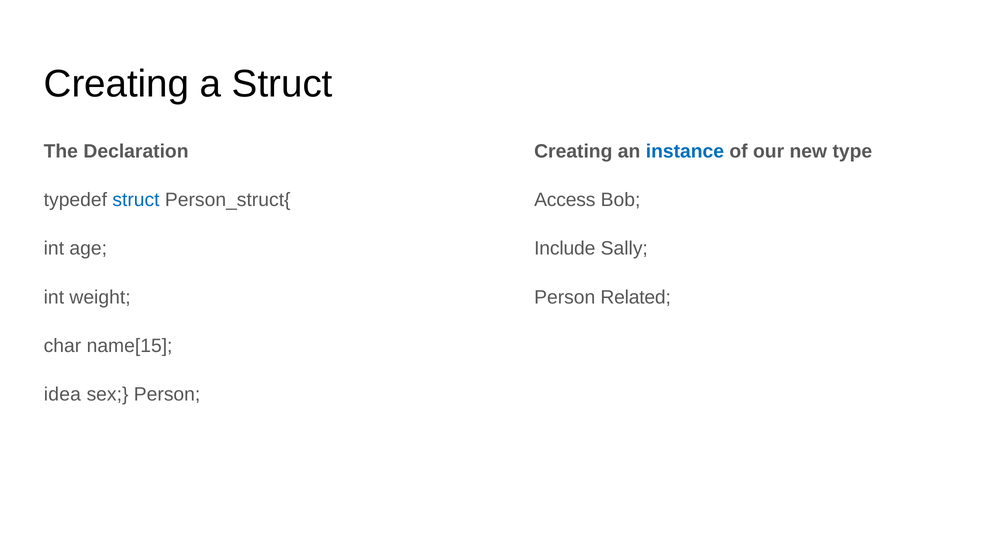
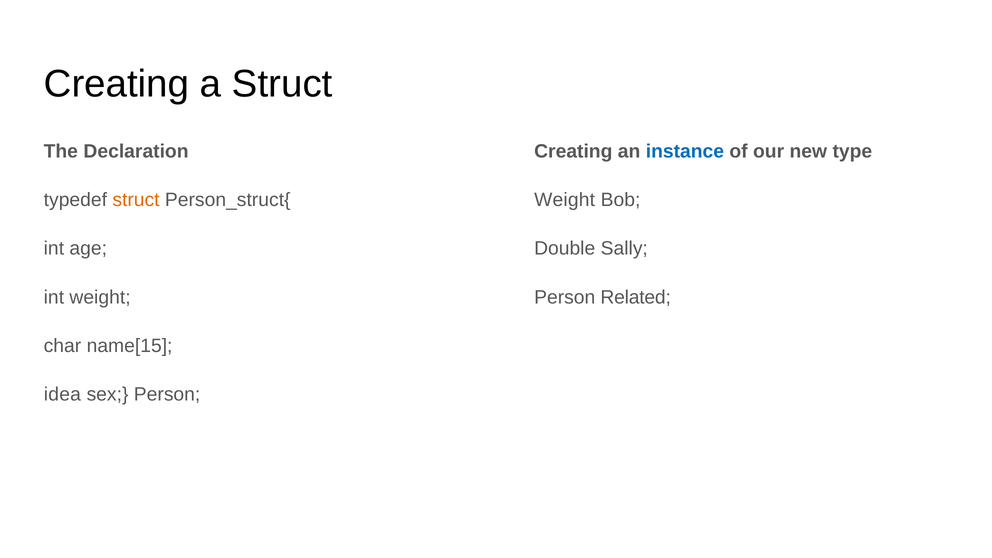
struct colour: blue -> orange (136, 200)
Access: Access -> Weight (565, 200)
Include: Include -> Double (565, 249)
